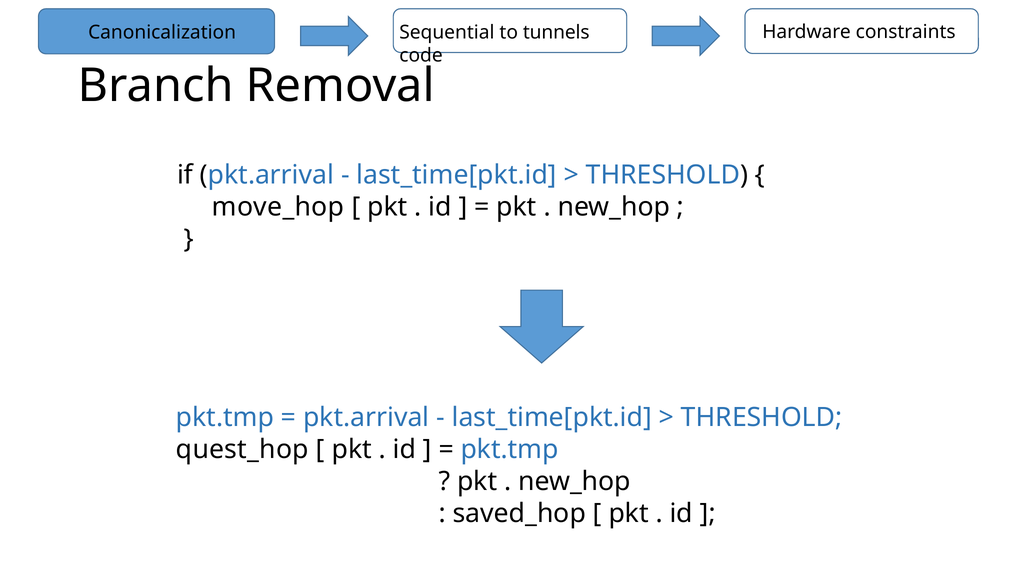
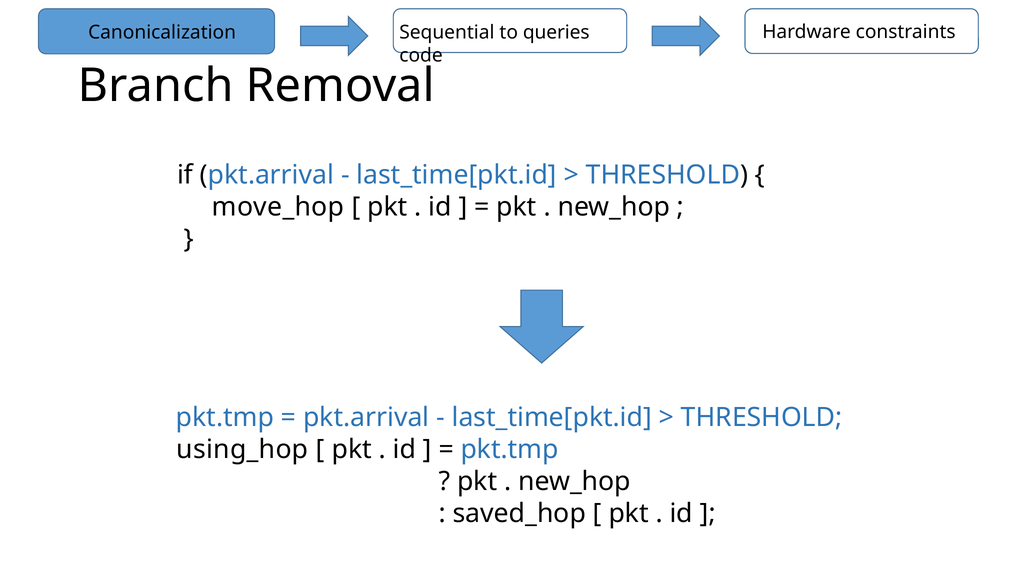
tunnels: tunnels -> queries (556, 32)
quest_hop: quest_hop -> using_hop (242, 450)
